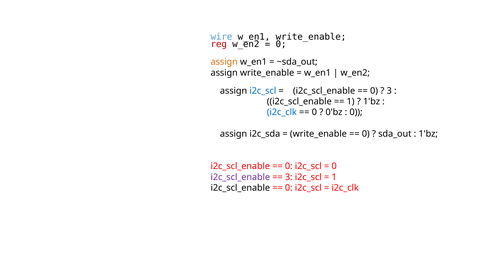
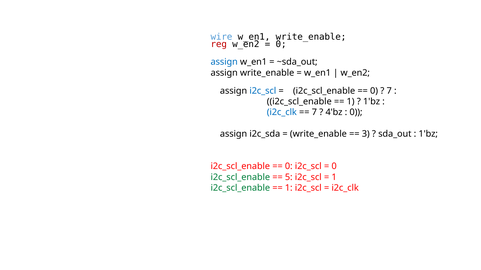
assign colour: orange -> blue (224, 62)
3: 3 -> 7 (389, 91)
0: 0 -> 7 (314, 113)
0'bz: 0'bz -> 4'bz (334, 113)
0: 0 -> 3 (366, 134)
i2c_scl_enable colour: purple -> green (240, 178)
3: 3 -> 5 (289, 178)
i2c_scl_enable colour: black -> green (240, 188)
0: 0 -> 1 (289, 188)
